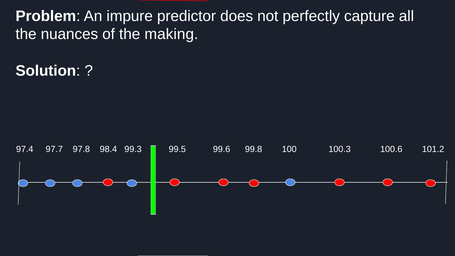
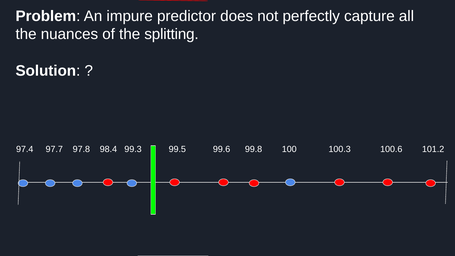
making: making -> splitting (172, 34)
